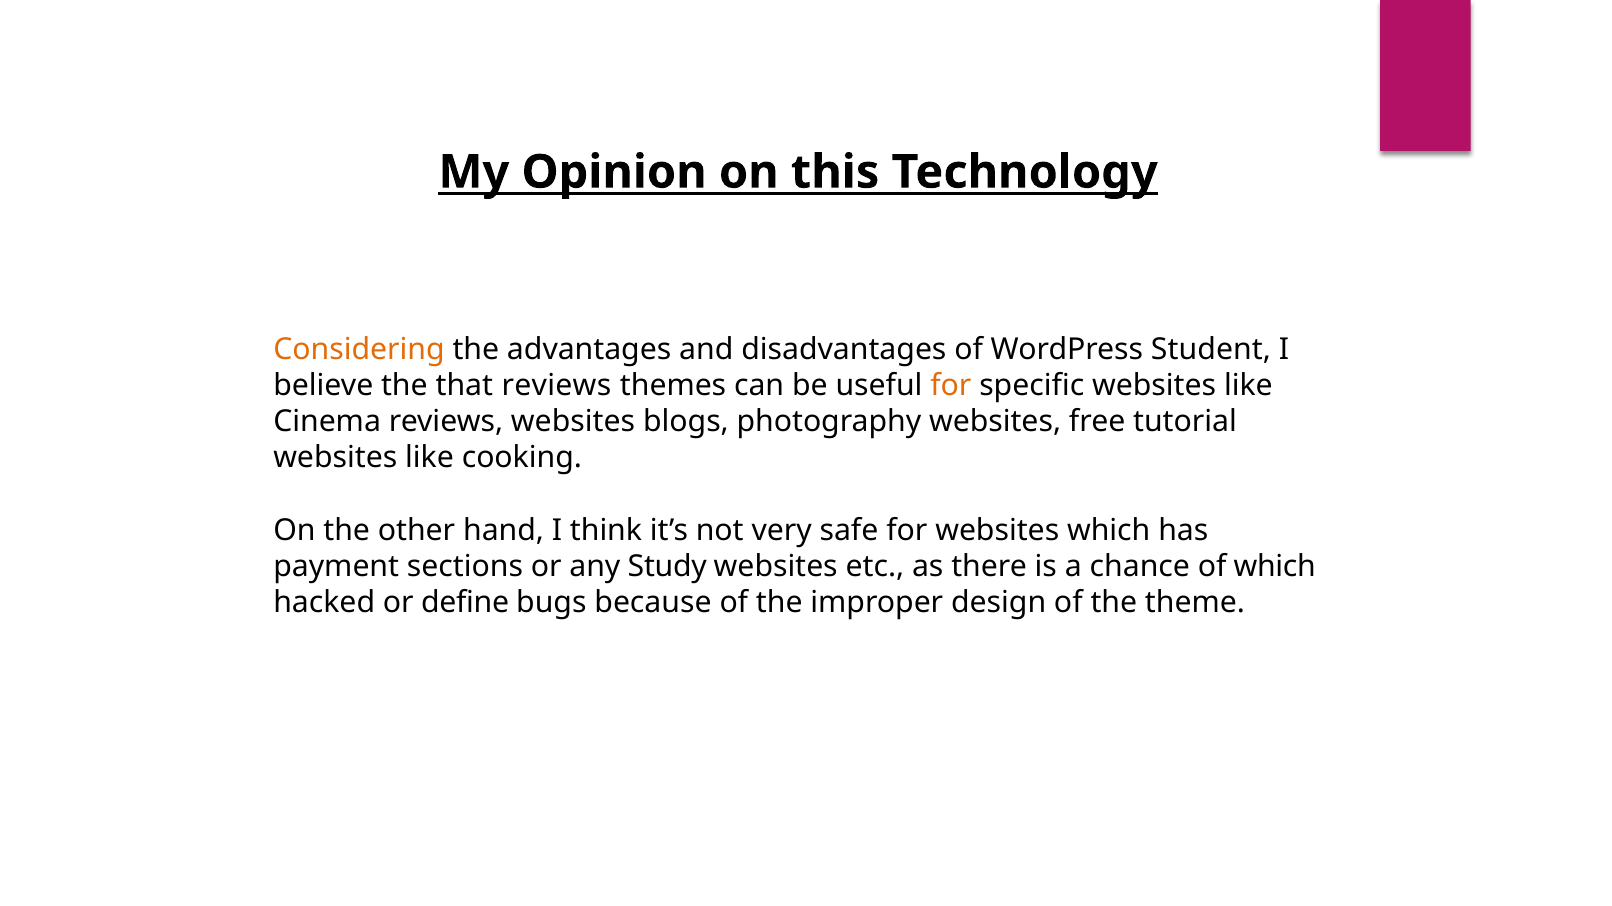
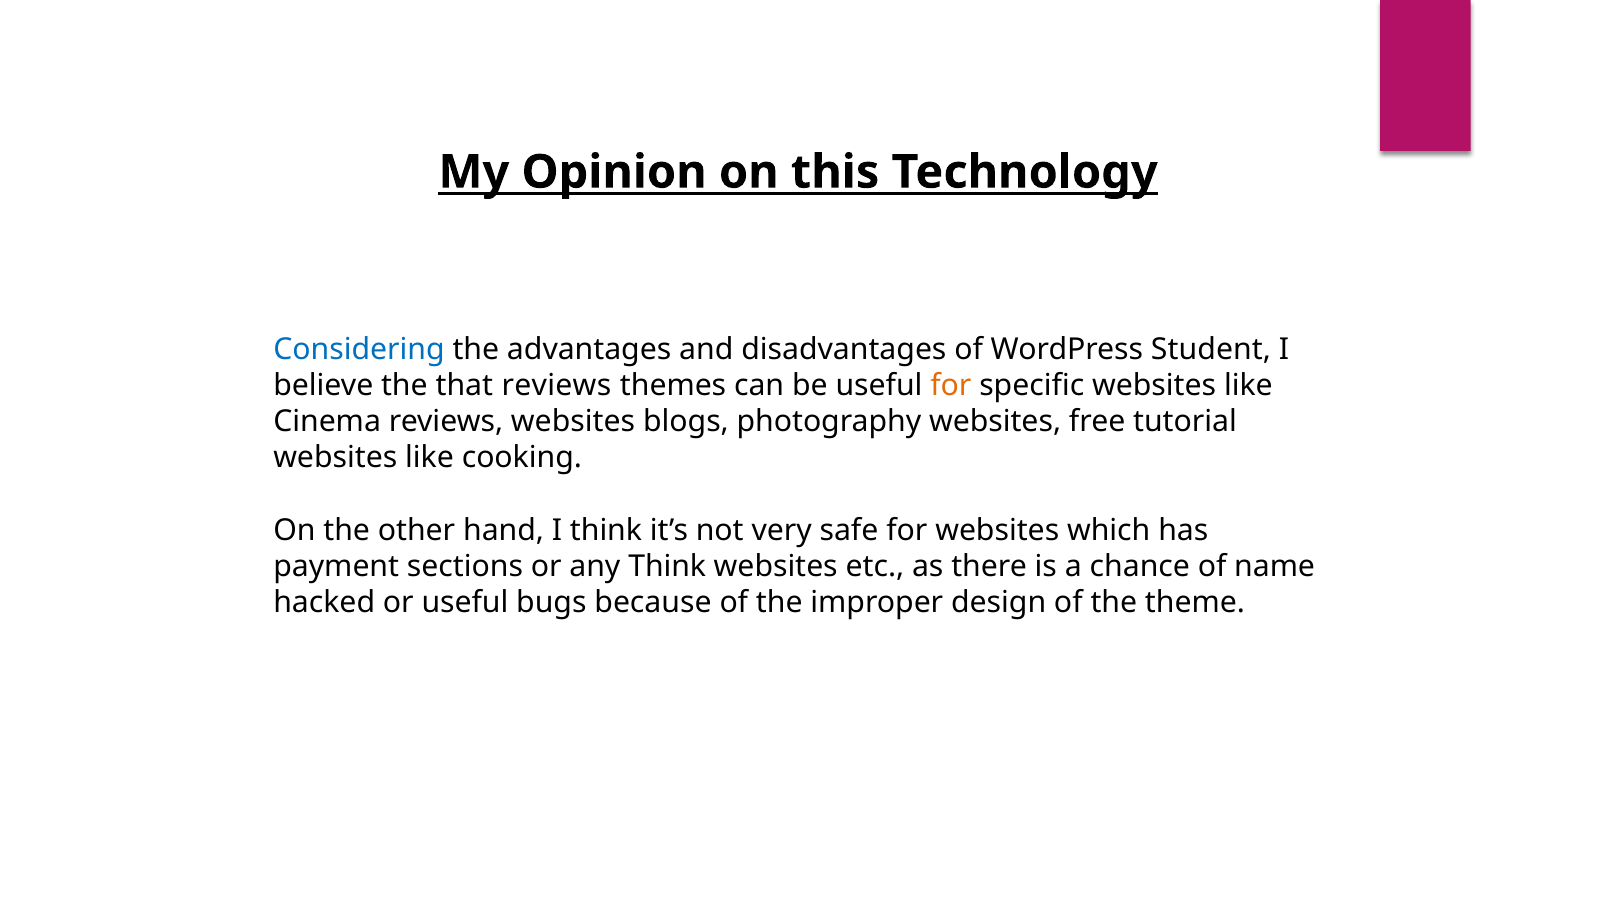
Considering colour: orange -> blue (359, 349)
any Study: Study -> Think (667, 567)
of which: which -> name (1275, 567)
or define: define -> useful (465, 603)
